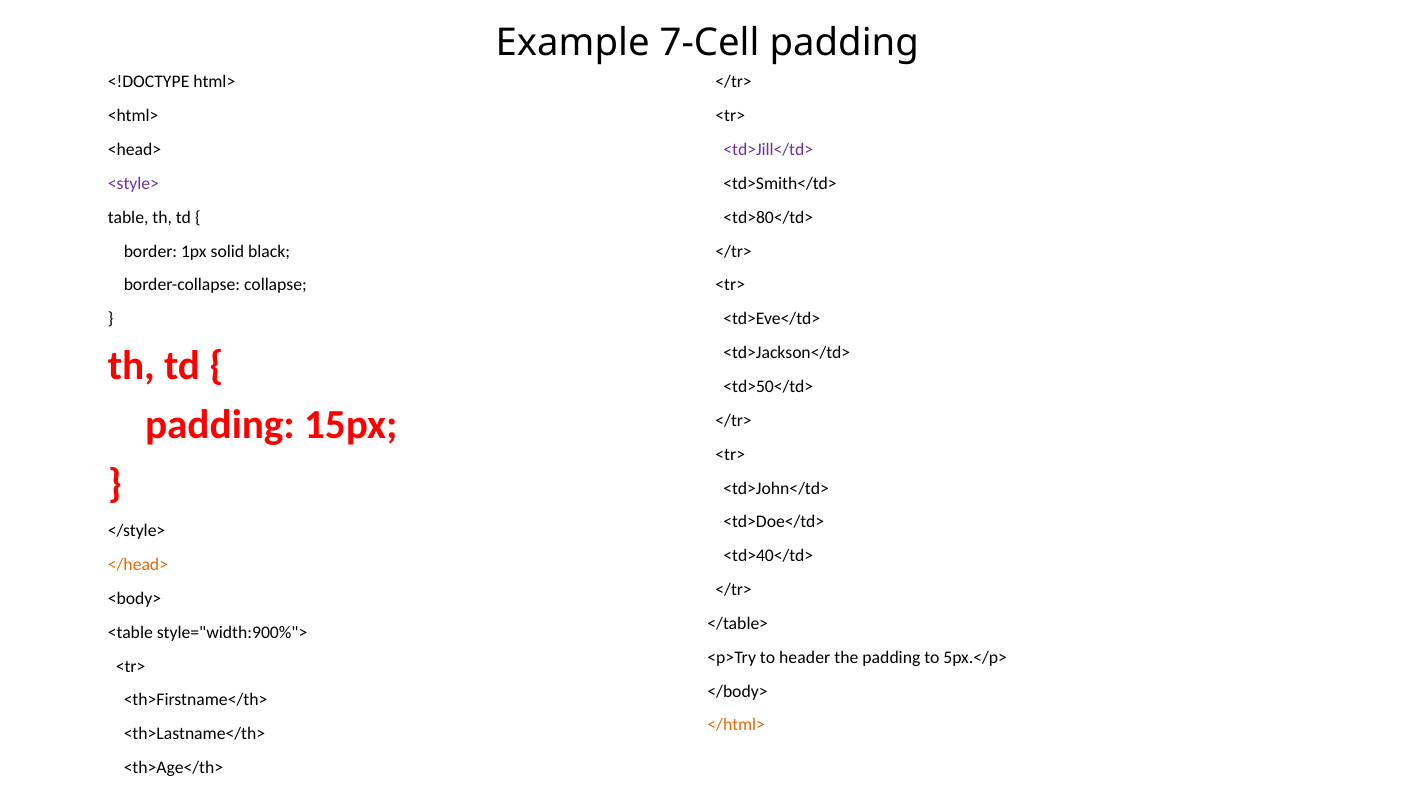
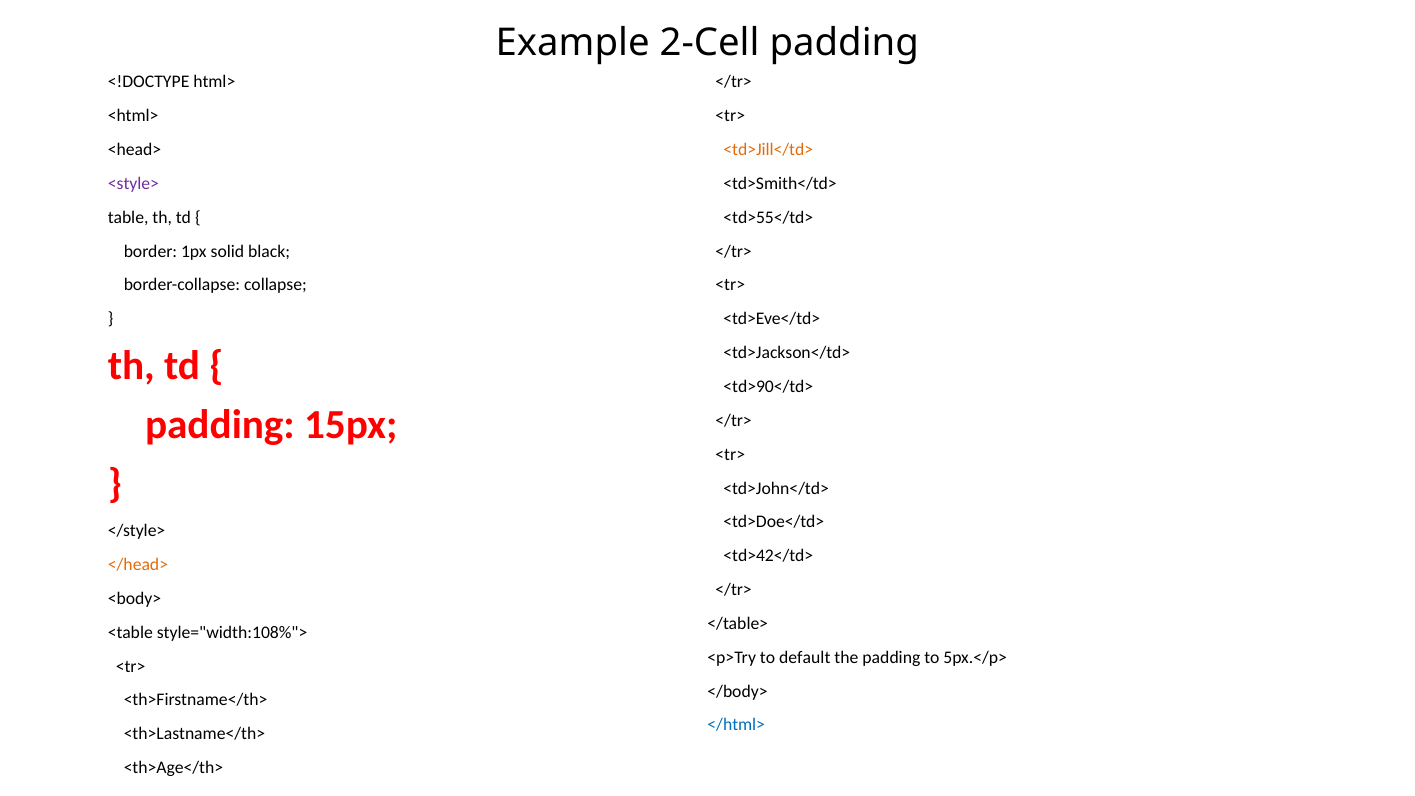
7-Cell: 7-Cell -> 2-Cell (710, 43)
<td>Jill</td> colour: purple -> orange (768, 150)
<td>80</td>: <td>80</td> -> <td>55</td> (768, 217)
<td>50</td>: <td>50</td> -> <td>90</td> (768, 387)
<td>40</td>: <td>40</td> -> <td>42</td> (768, 556)
style="width:900%">: style="width:900%"> -> style="width:108%"> (232, 632)
header: header -> default (805, 657)
</html> colour: orange -> blue (736, 725)
